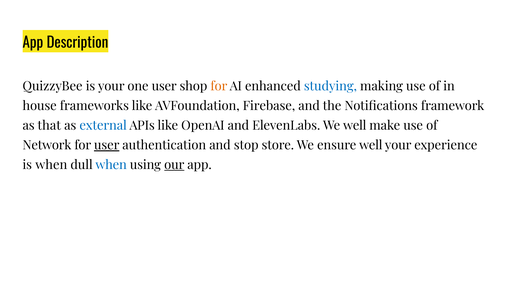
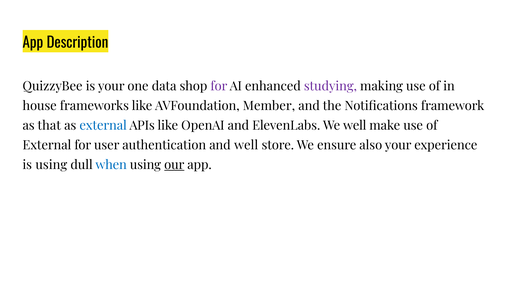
one user: user -> data (164, 86)
for colour: orange -> purple (219, 86)
studying colour: blue -> purple (330, 86)
Firebase: Firebase -> Member (269, 106)
Network: Network -> External (47, 145)
user underline: present -> none (107, 145)
and stop: stop -> well (246, 145)
ensure well: well -> also (371, 145)
is when: when -> using (51, 165)
